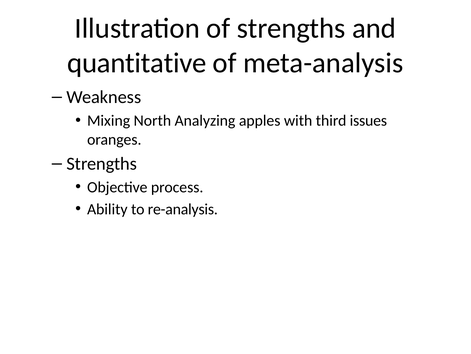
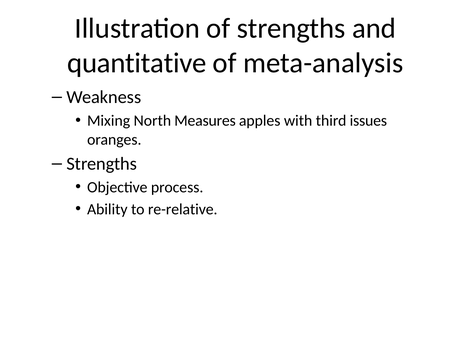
Analyzing: Analyzing -> Measures (205, 120)
re-analysis: re-analysis -> re-relative (183, 209)
